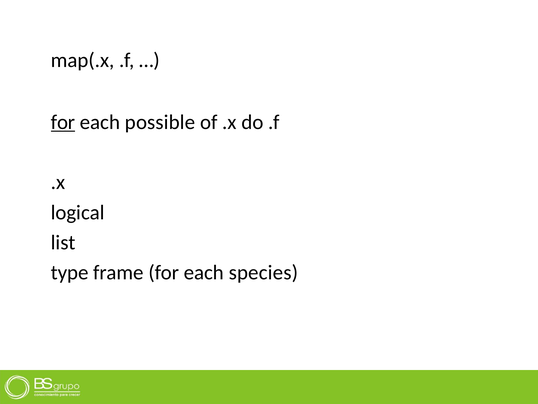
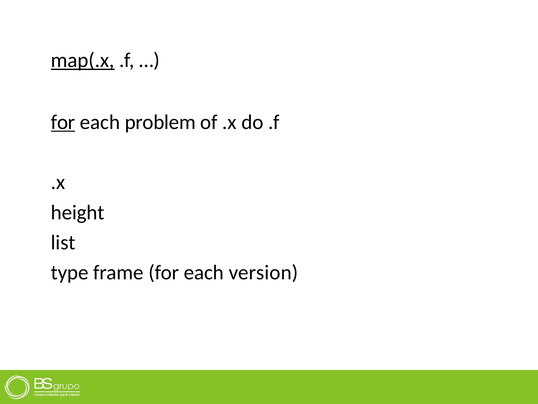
map(.x underline: none -> present (83, 60)
possible: possible -> problem (160, 122)
logical: logical -> height (78, 212)
species: species -> version (263, 272)
